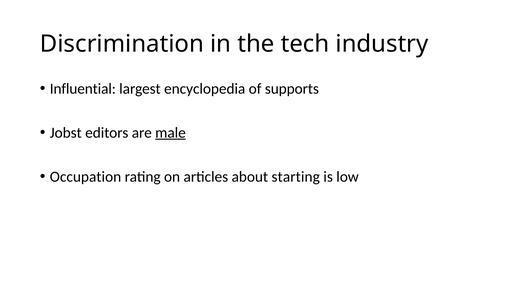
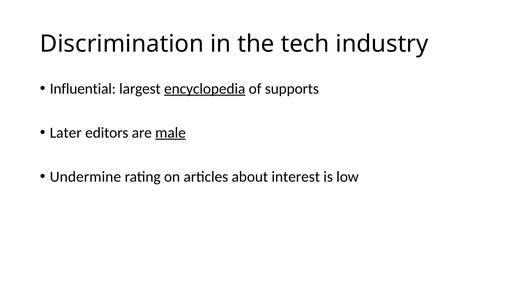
encyclopedia underline: none -> present (205, 89)
Jobst: Jobst -> Later (66, 133)
Occupation: Occupation -> Undermine (85, 176)
starting: starting -> interest (296, 176)
